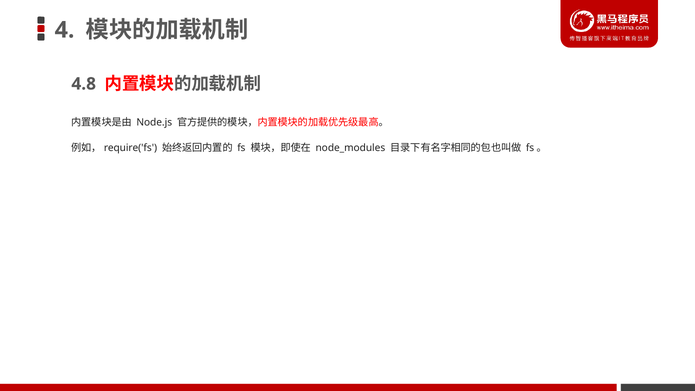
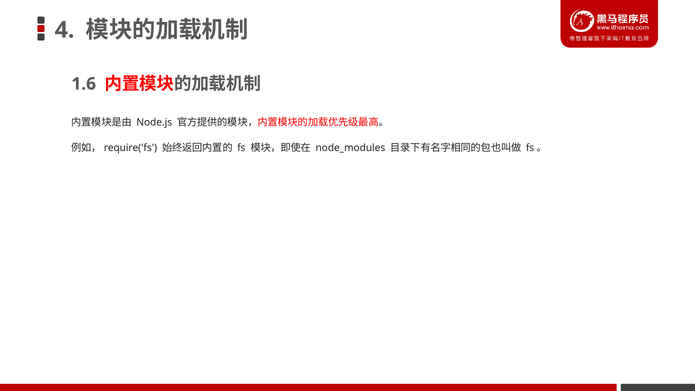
4.8: 4.8 -> 1.6 (84, 84)
